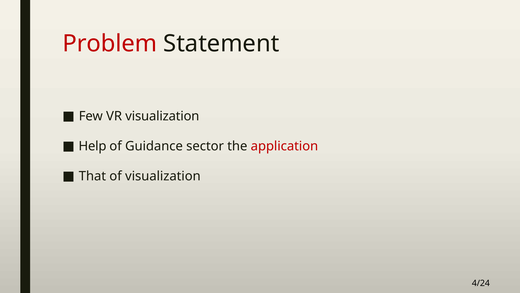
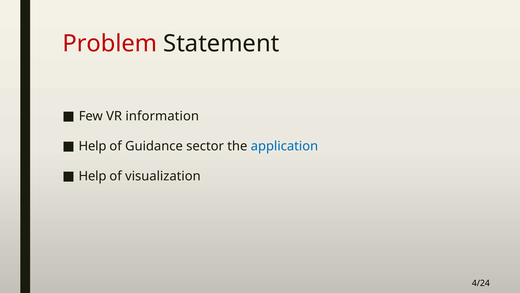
VR visualization: visualization -> information (162, 116)
application colour: red -> blue (284, 146)
That: That -> Help (92, 176)
